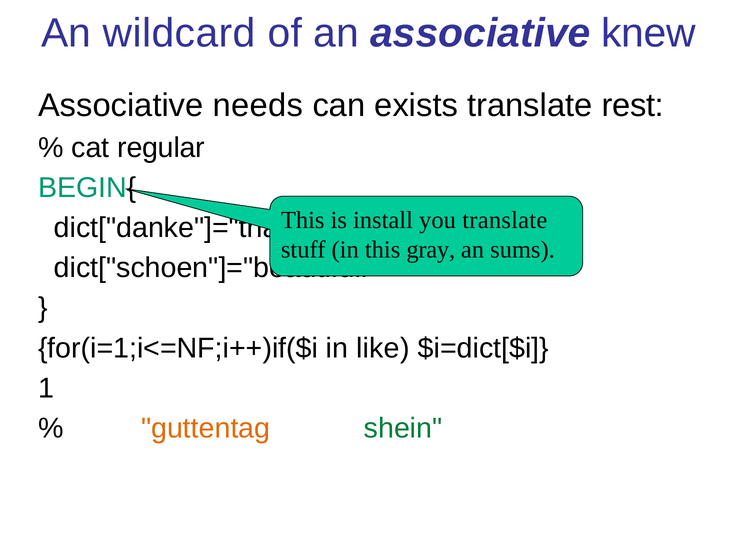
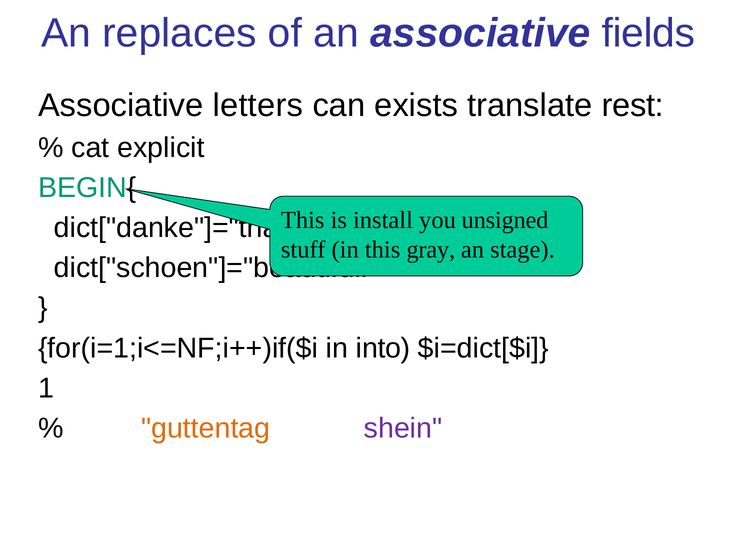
wildcard: wildcard -> replaces (179, 34)
knew: knew -> fields (649, 34)
needs: needs -> letters (258, 105)
regular: regular -> explicit (161, 148)
you translate: translate -> unsigned (505, 220)
sums: sums -> stage (522, 250)
like: like -> into (383, 348)
shein colour: green -> purple (403, 428)
